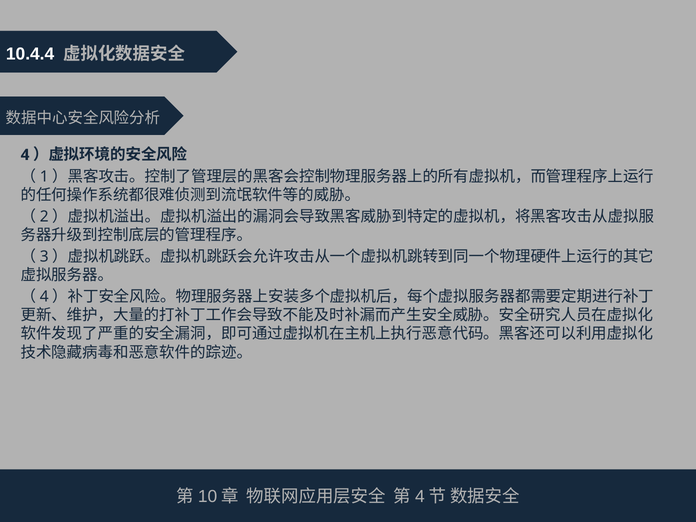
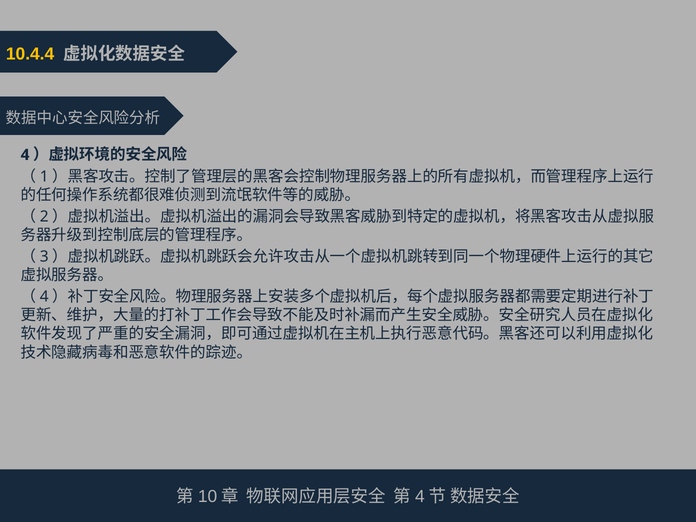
10.4.4 colour: white -> yellow (30, 54)
